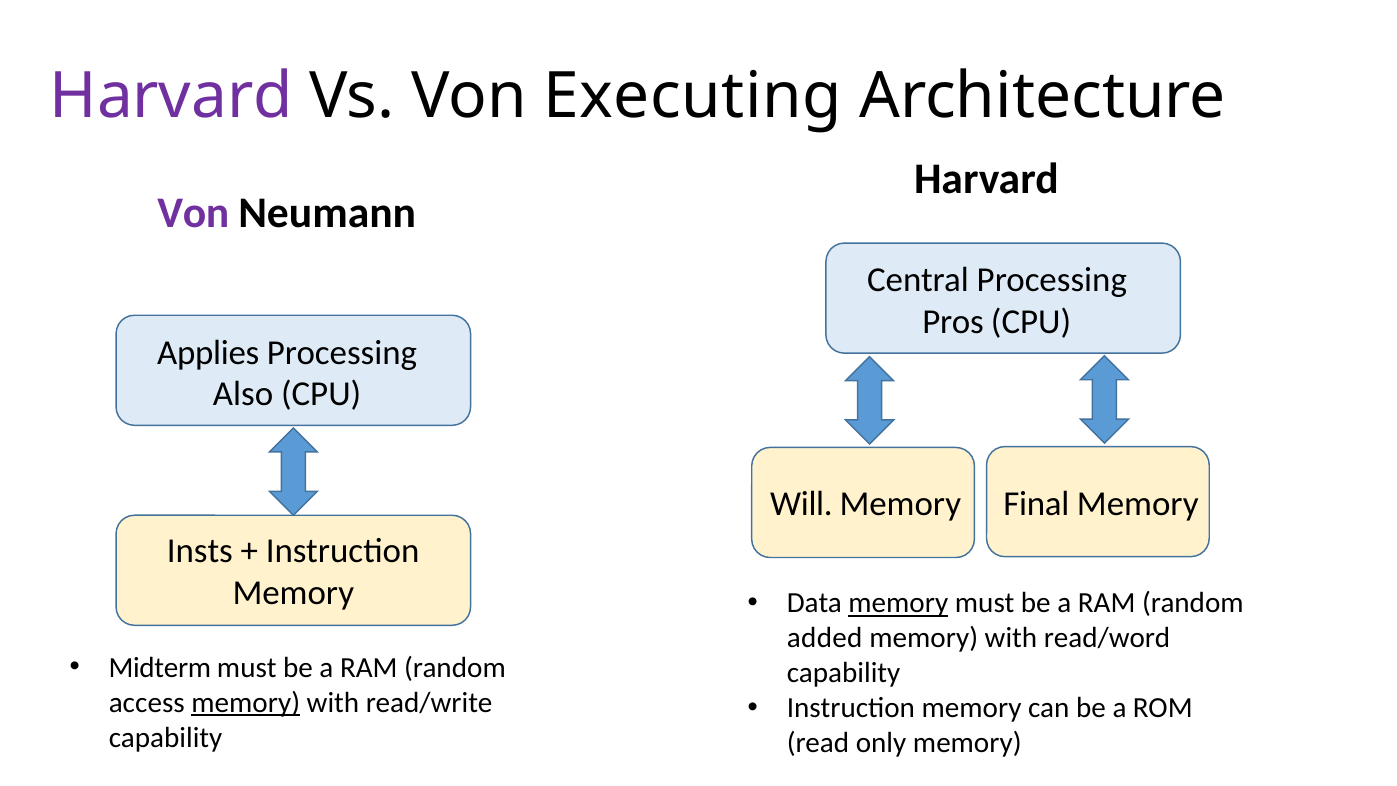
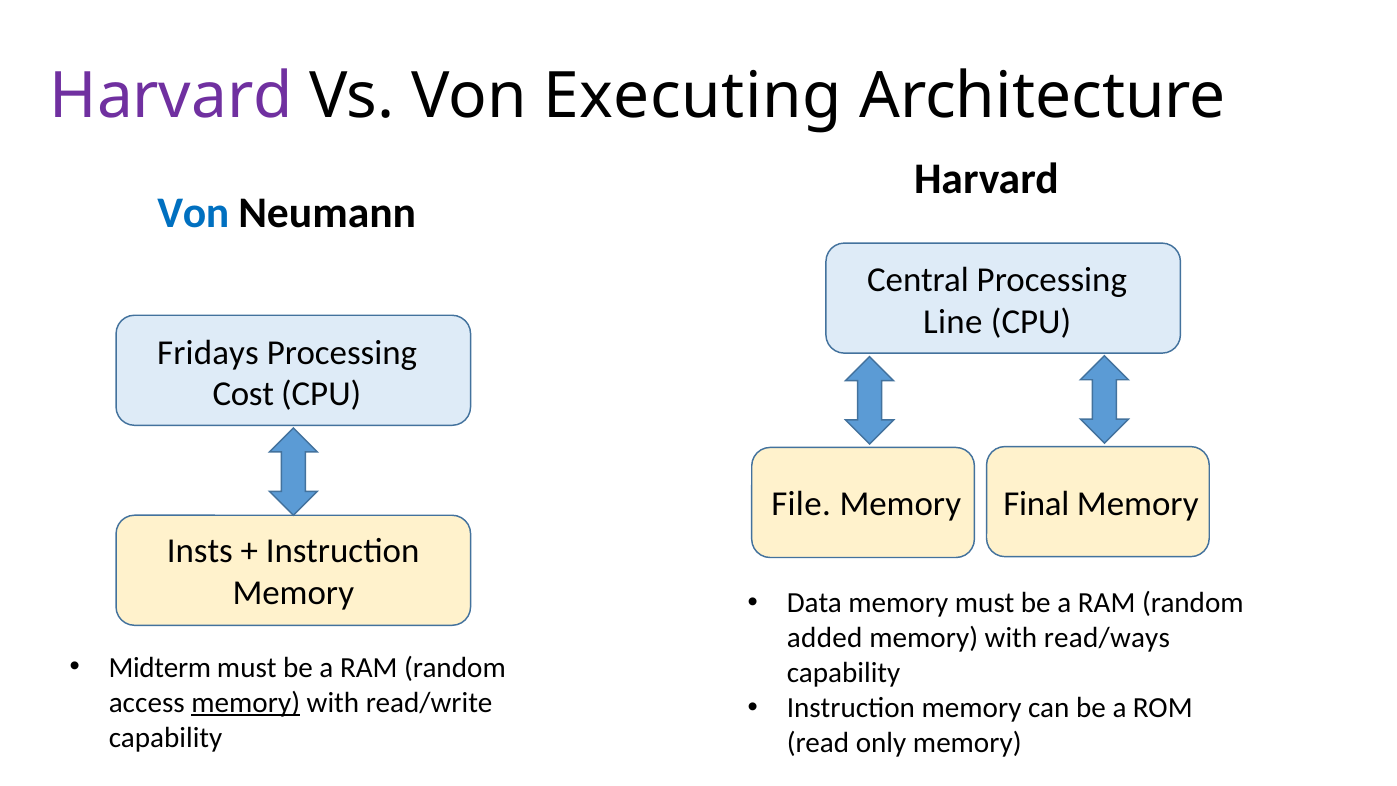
Von colour: purple -> blue (193, 213)
Pros: Pros -> Line (953, 322)
Applies: Applies -> Fridays (208, 352)
Also: Also -> Cost (243, 394)
Will: Will -> File (801, 504)
memory underline: present -> none (898, 603)
read/word: read/word -> read/ways (1107, 638)
